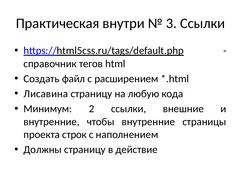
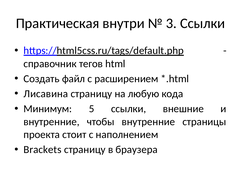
2: 2 -> 5 (92, 109)
строк: строк -> стоит (74, 134)
Должны: Должны -> Brackets (43, 149)
действие: действие -> браузера (137, 149)
